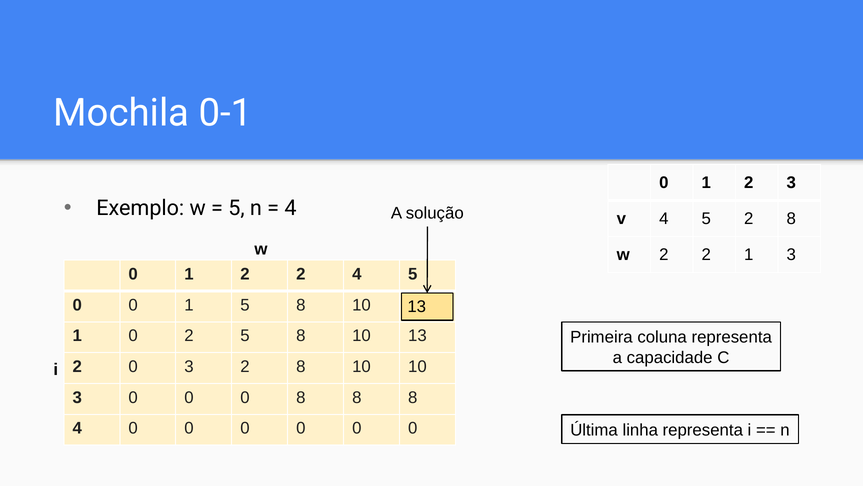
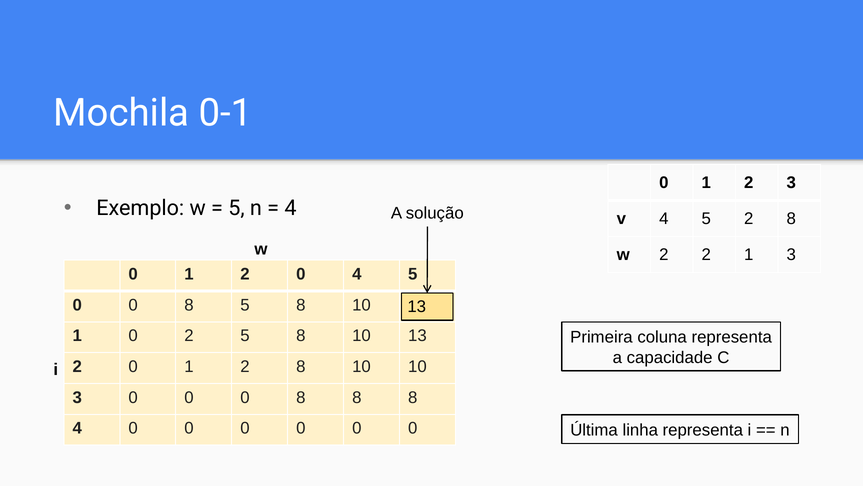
1 2 2: 2 -> 0 (301, 274)
1: 1 -> 8 (189, 305)
2 0 3: 3 -> 1 (189, 366)
